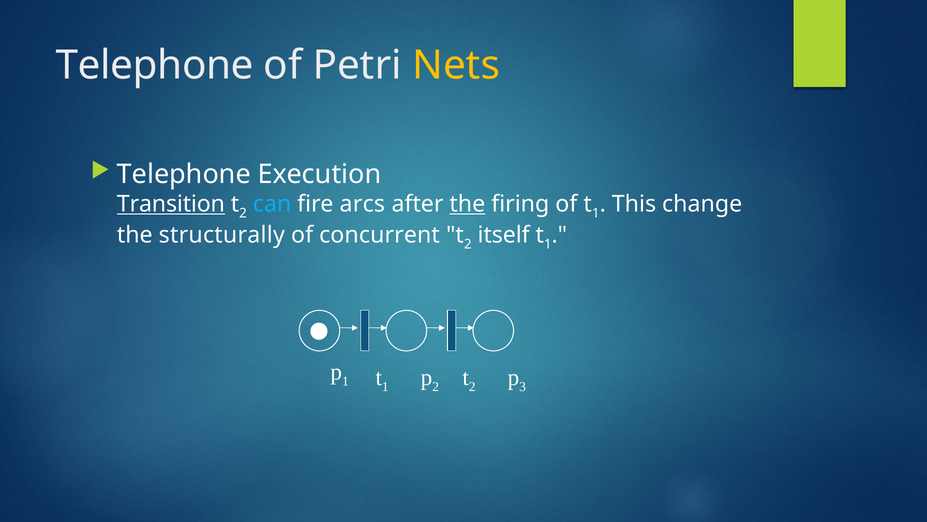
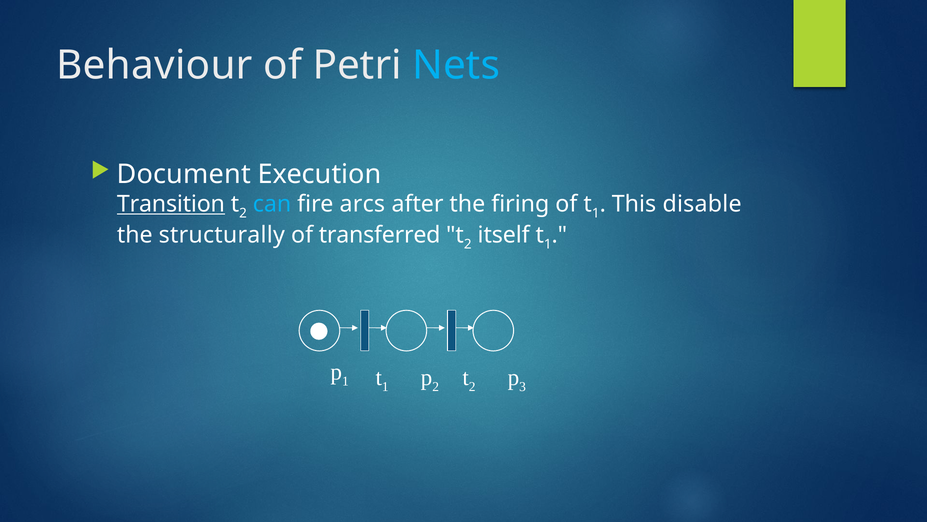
Telephone: Telephone -> Behaviour (154, 65)
Nets colour: yellow -> light blue (456, 65)
Telephone: Telephone -> Document (184, 174)
the underline: present -> none (467, 204)
change: change -> disable (702, 204)
concurrent: concurrent -> transferred (380, 235)
